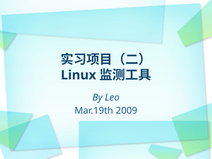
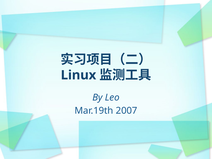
2009: 2009 -> 2007 (127, 111)
